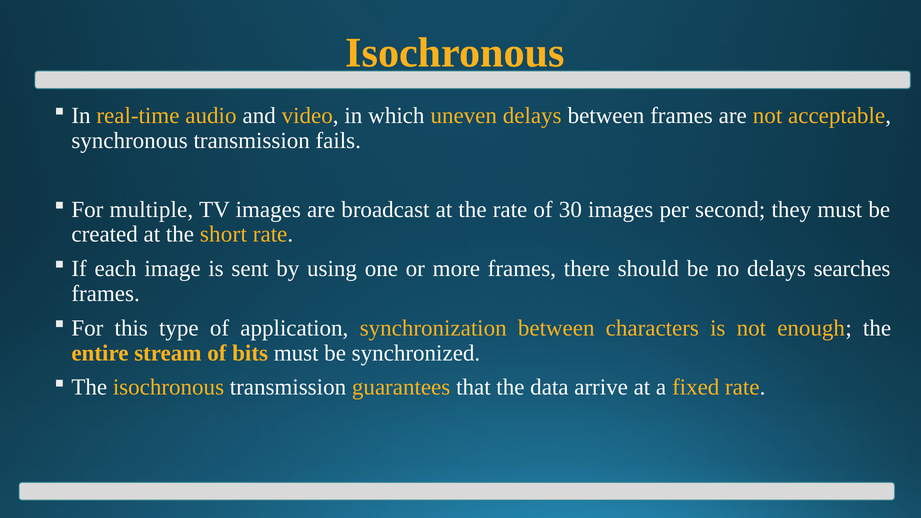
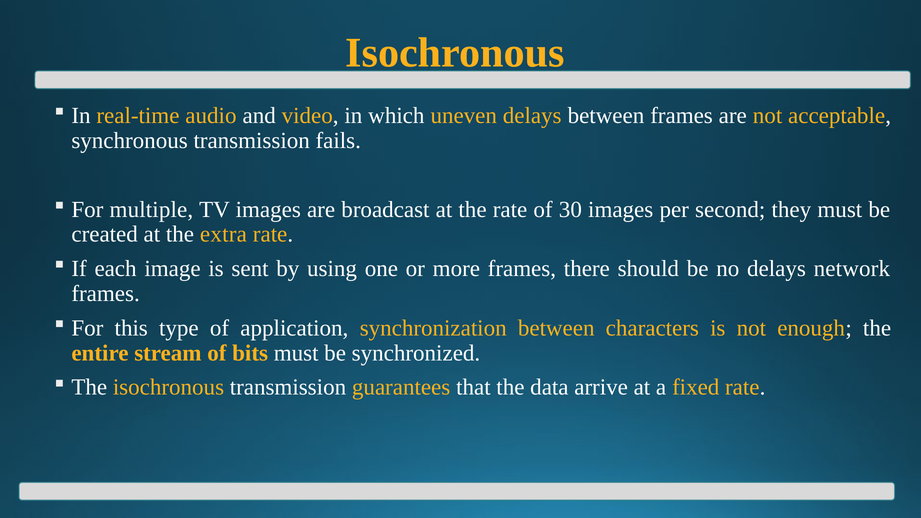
short: short -> extra (223, 234)
searches: searches -> network (852, 269)
